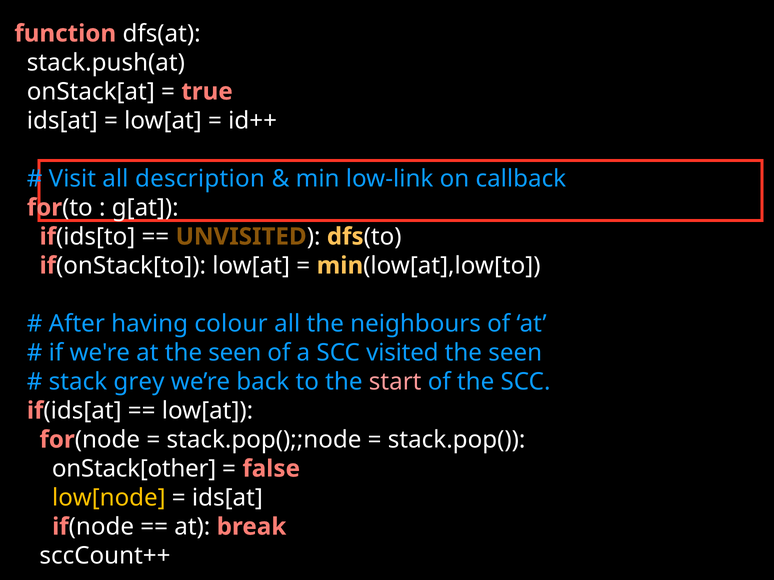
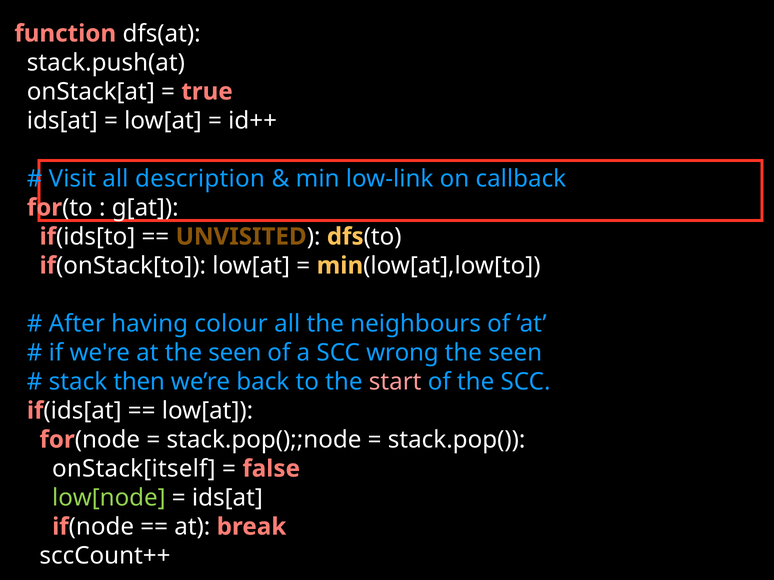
visited: visited -> wrong (402, 353)
grey: grey -> then (139, 382)
onStack[other: onStack[other -> onStack[itself (134, 469)
low[node colour: yellow -> light green (109, 498)
